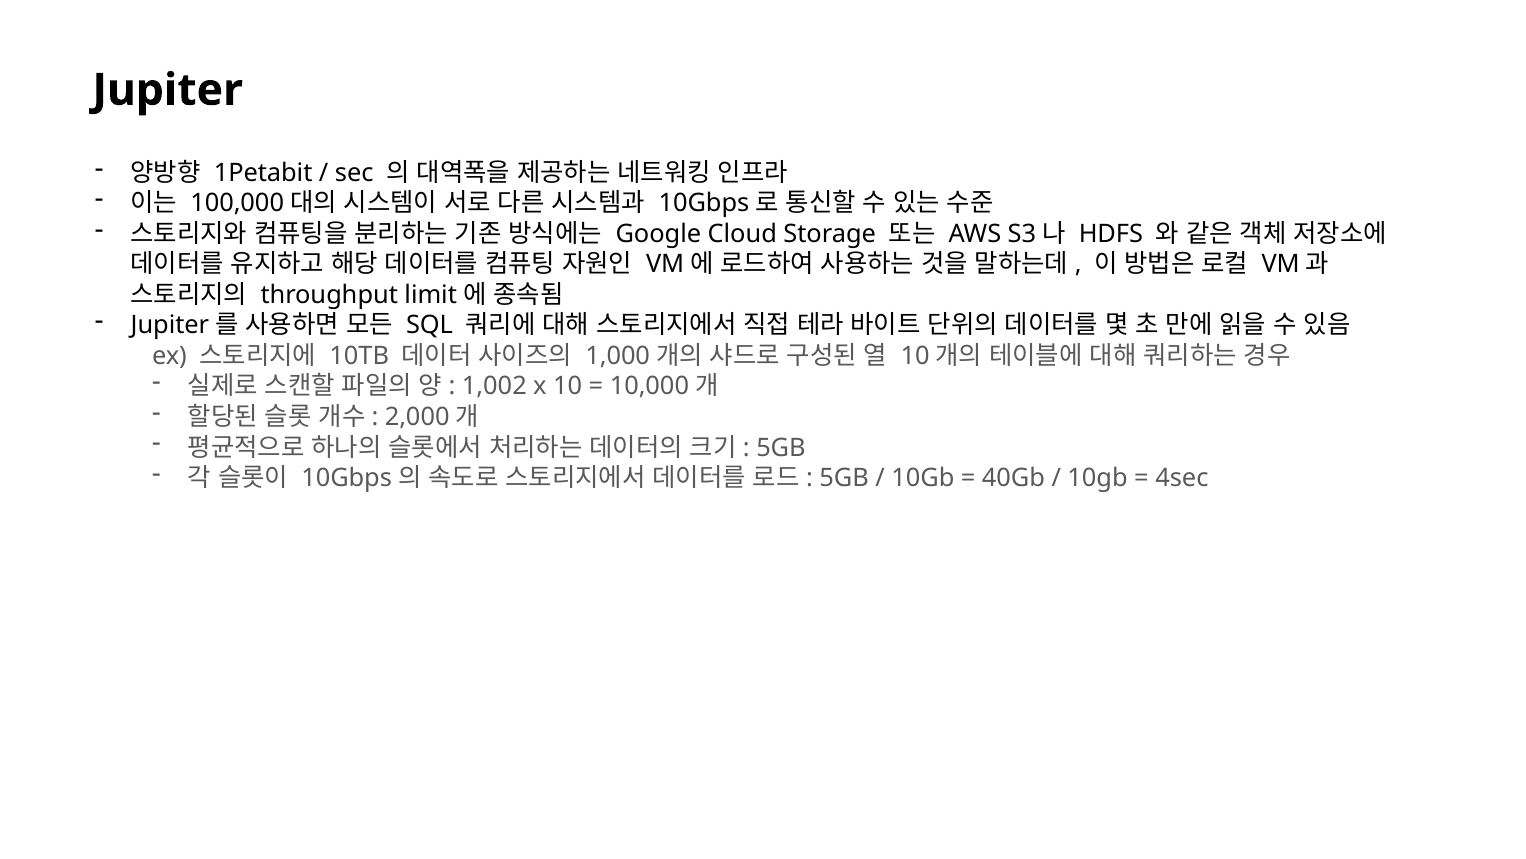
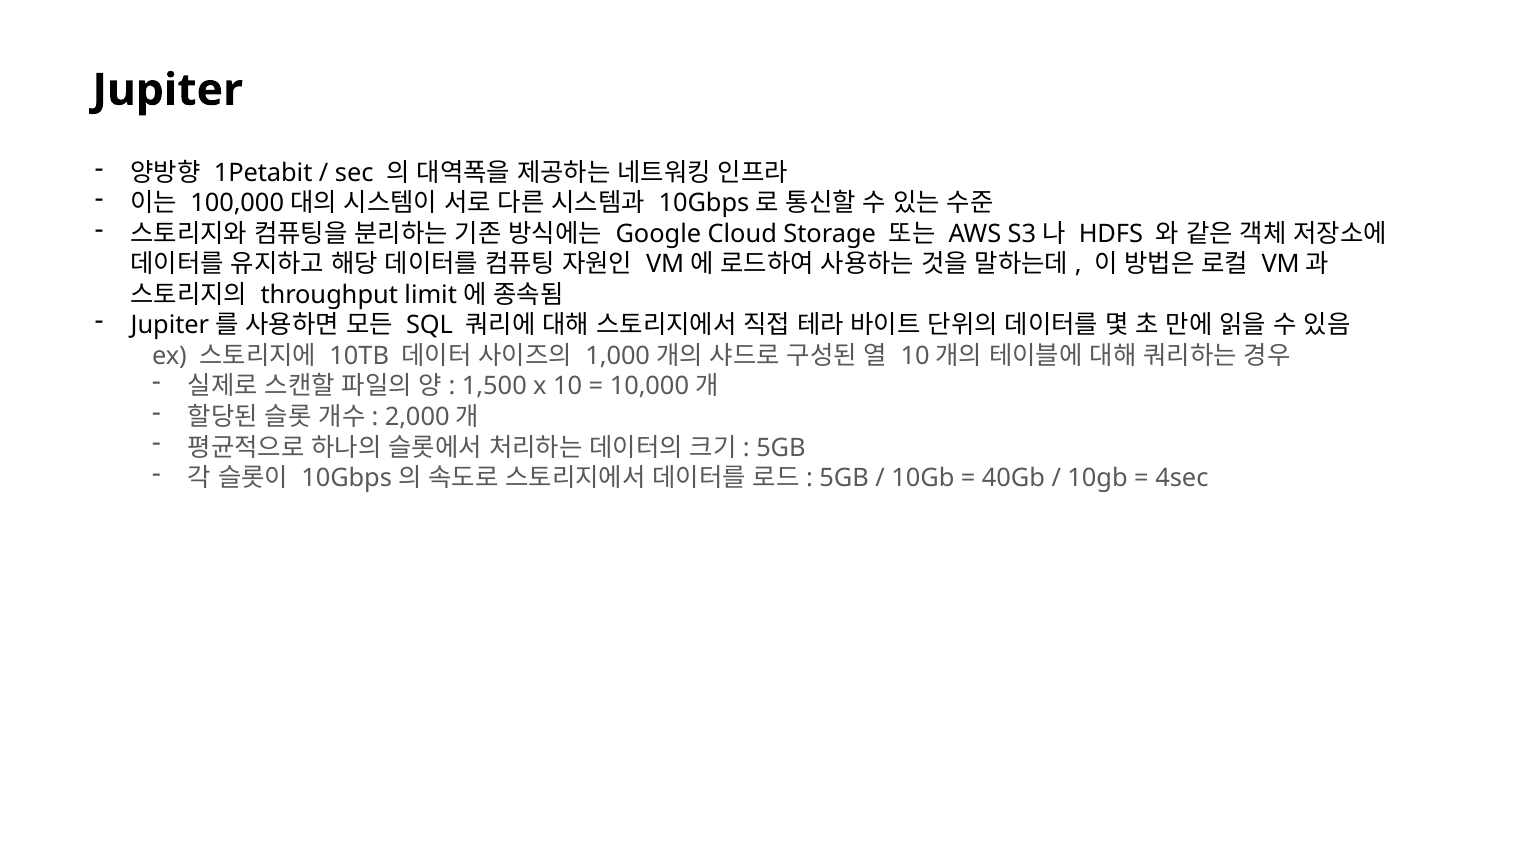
1,002: 1,002 -> 1,500 (494, 386)
